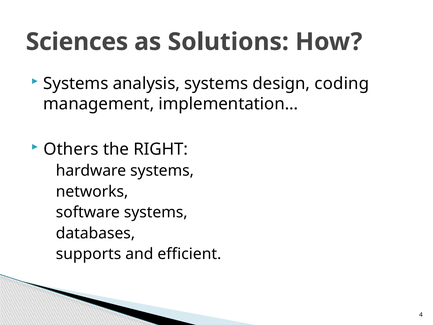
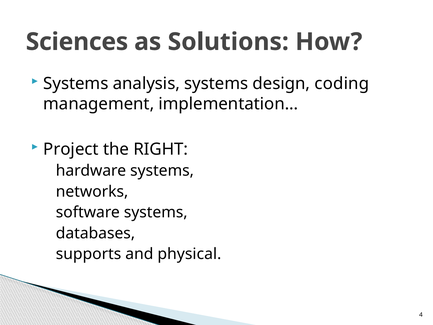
Others: Others -> Project (71, 149)
efficient: efficient -> physical (189, 254)
